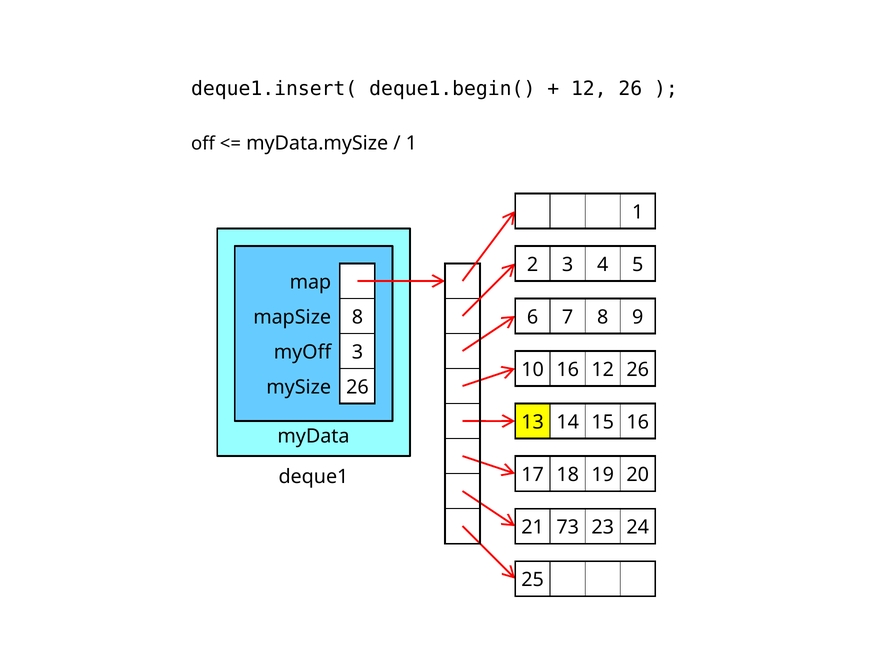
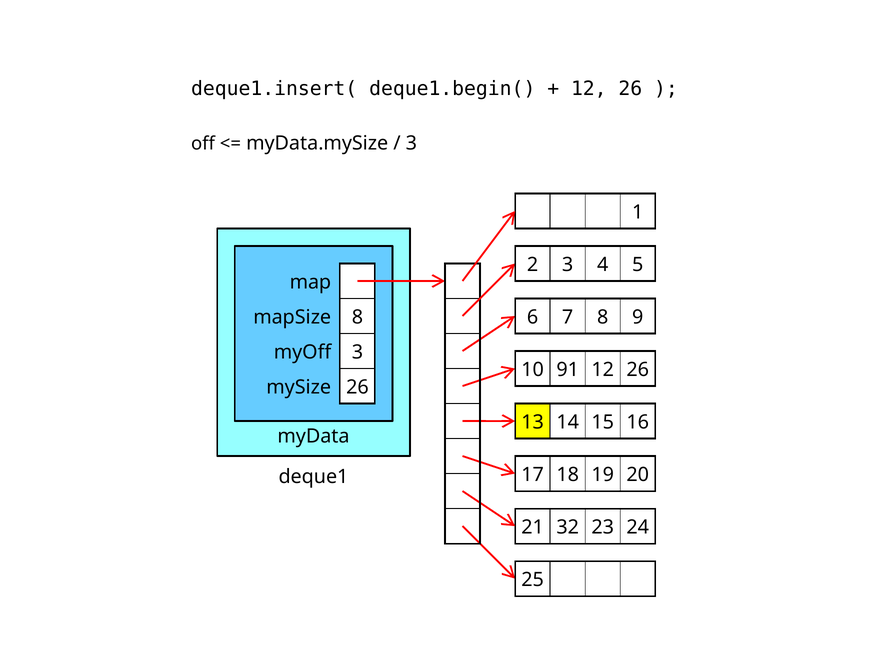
1: 1 -> 3 (411, 144)
10 16: 16 -> 91 (568, 370)
73: 73 -> 32 (568, 528)
